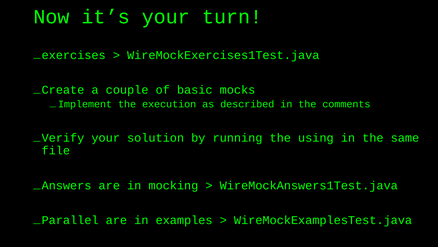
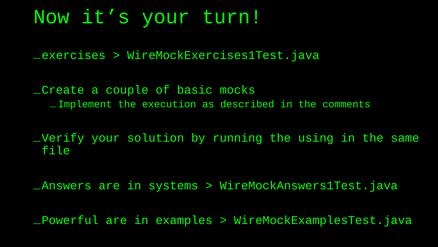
mocking: mocking -> systems (173, 185)
Parallel: Parallel -> Powerful (70, 220)
